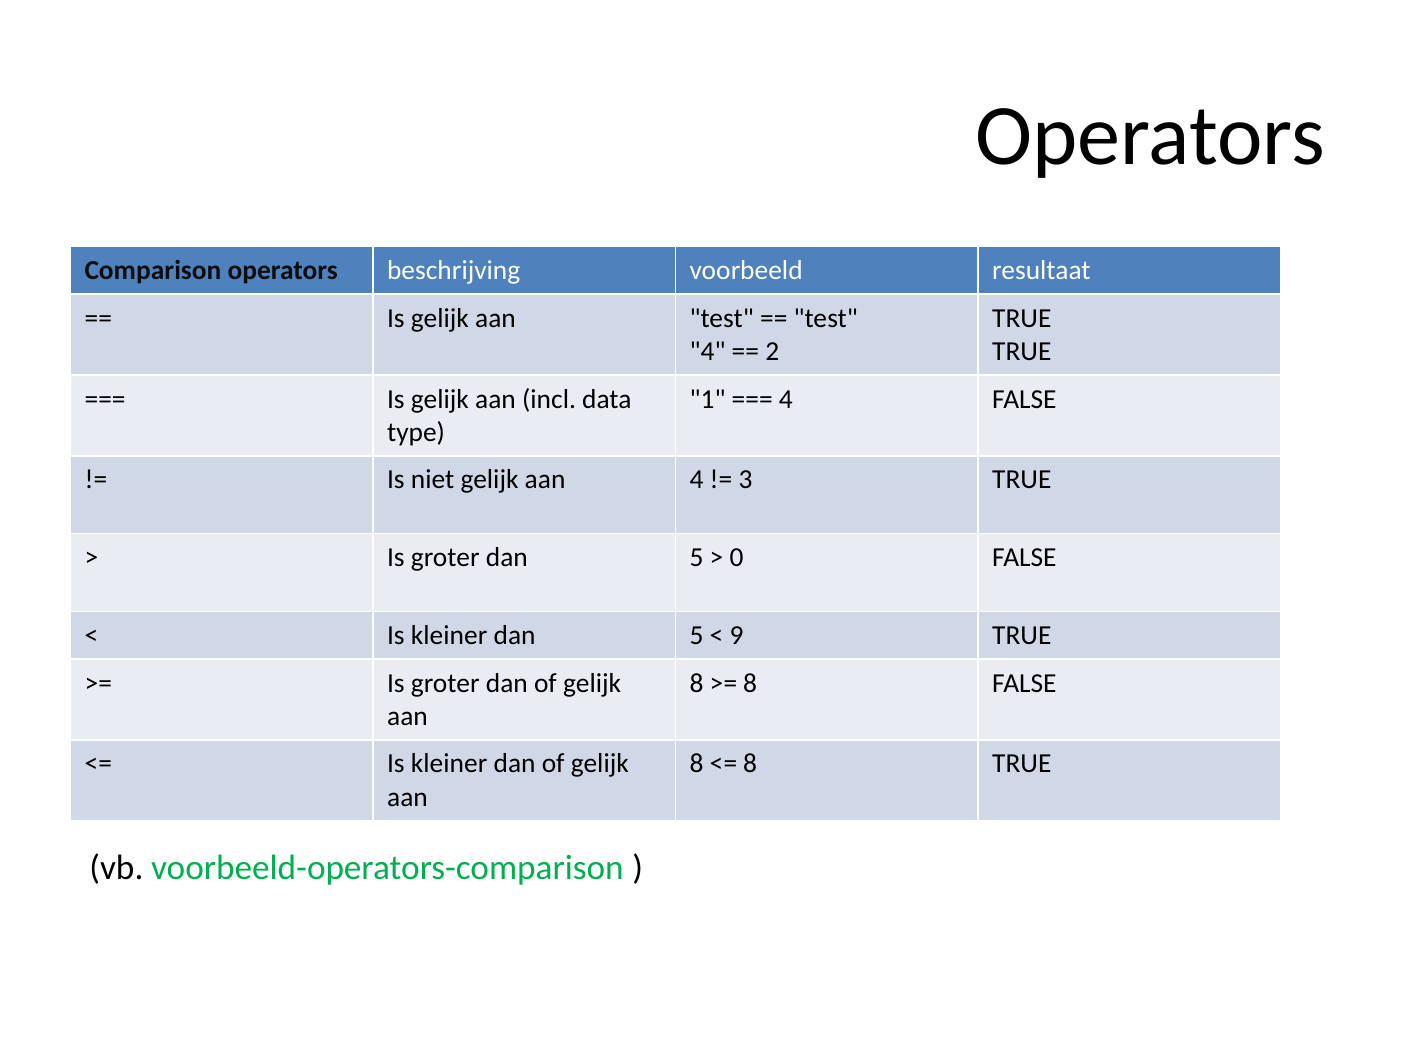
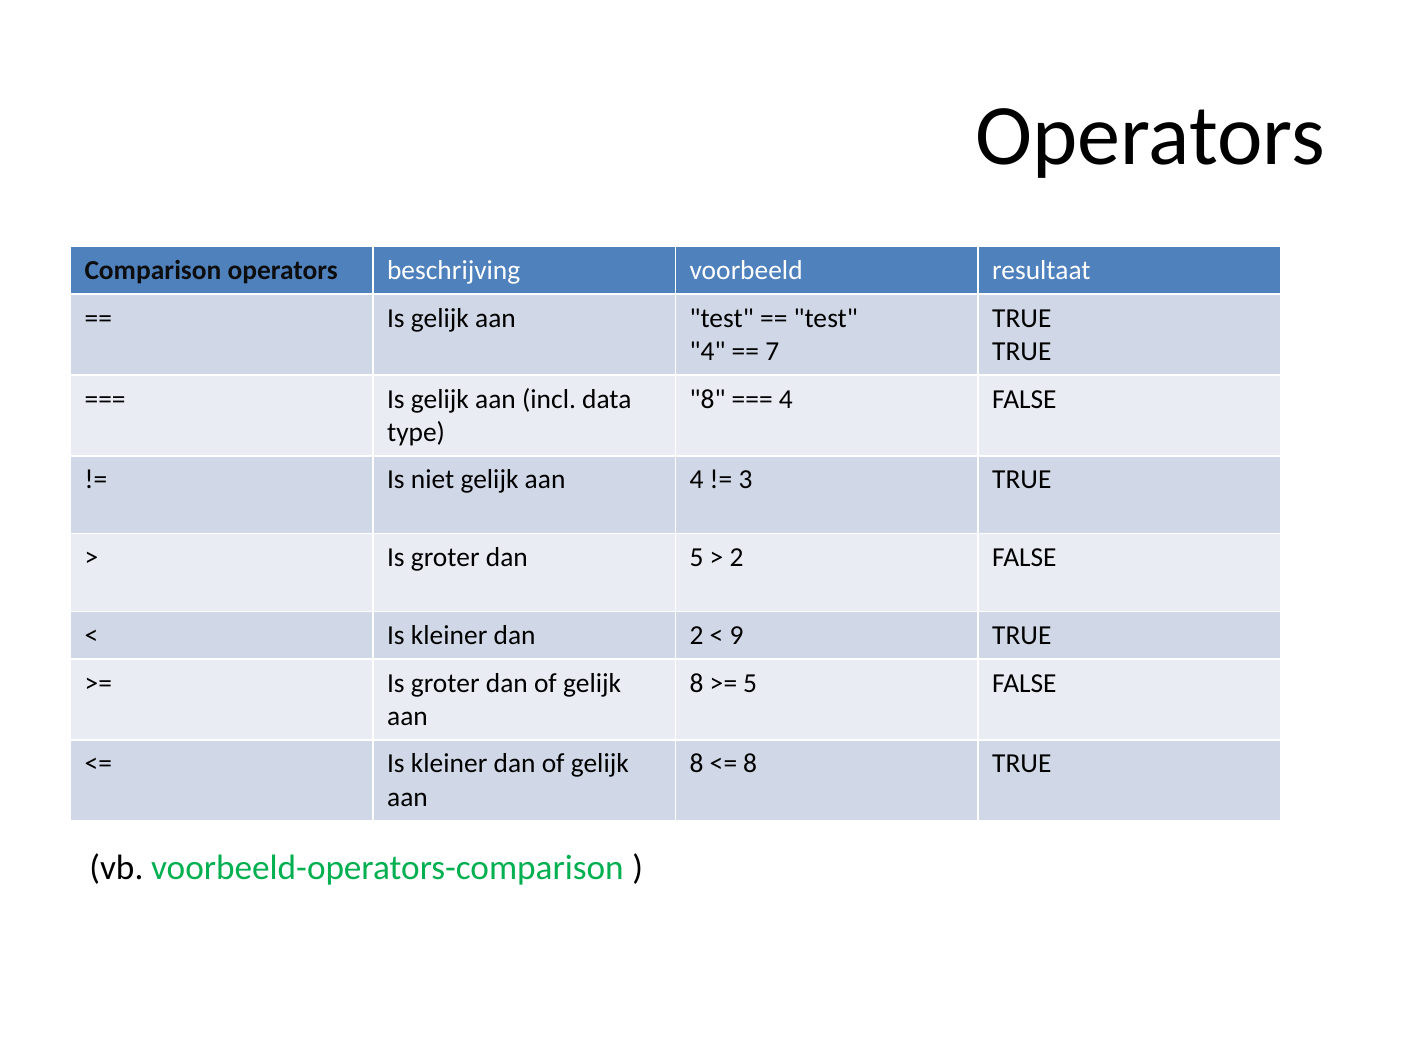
2: 2 -> 7 (772, 352)
1: 1 -> 8 (708, 399)
0: 0 -> 2 (737, 558)
kleiner dan 5: 5 -> 2 (697, 636)
8: 8 -> 5 (750, 683)
